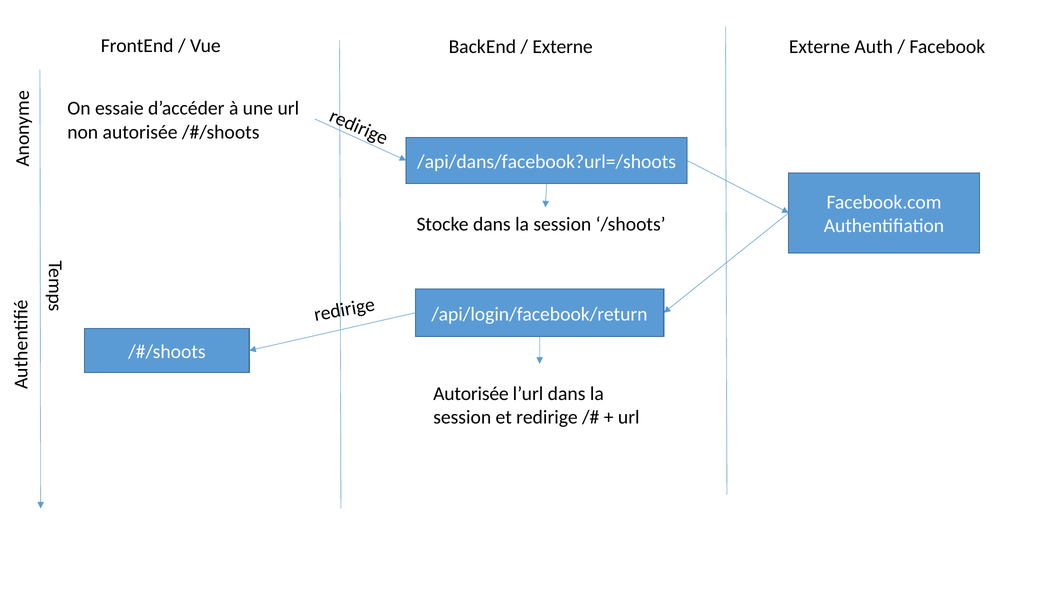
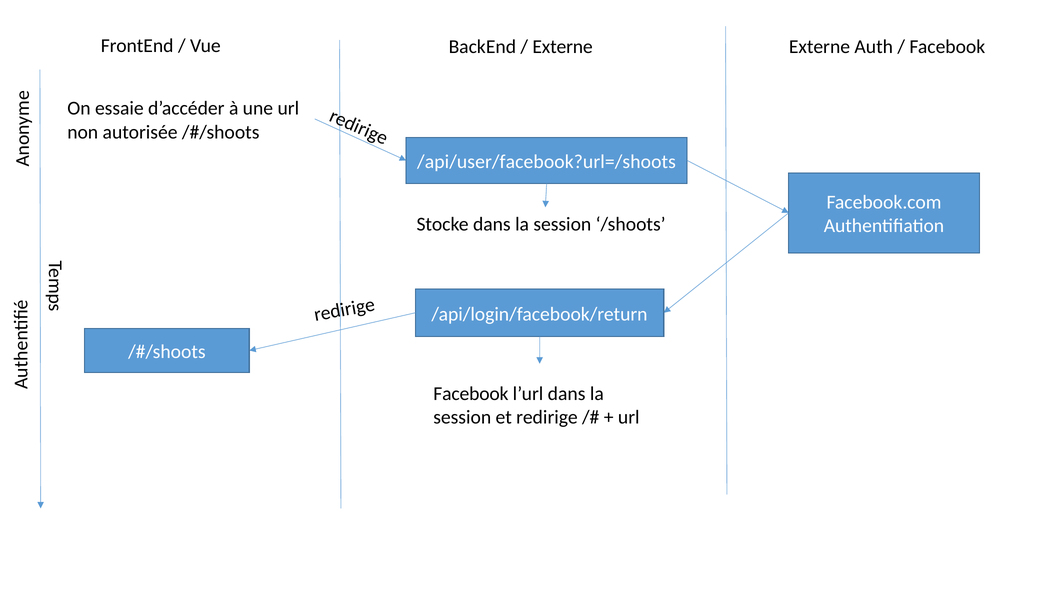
/api/dans/facebook?url=/shoots: /api/dans/facebook?url=/shoots -> /api/user/facebook?url=/shoots (546, 162)
Autorisée: Autorisée -> Facebook (471, 394)
